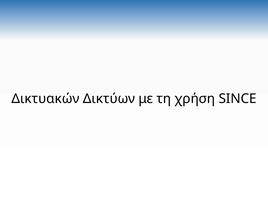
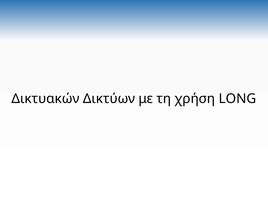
SINCE: SINCE -> LONG (238, 99)
